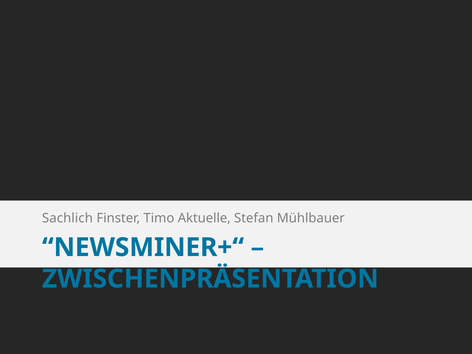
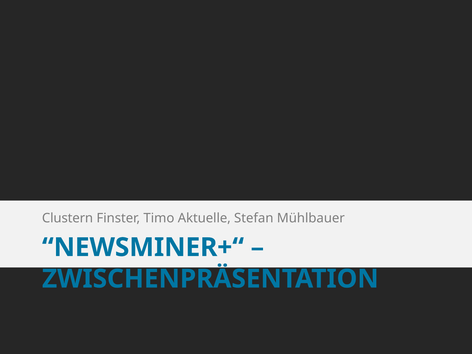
Sachlich: Sachlich -> Clustern (68, 218)
